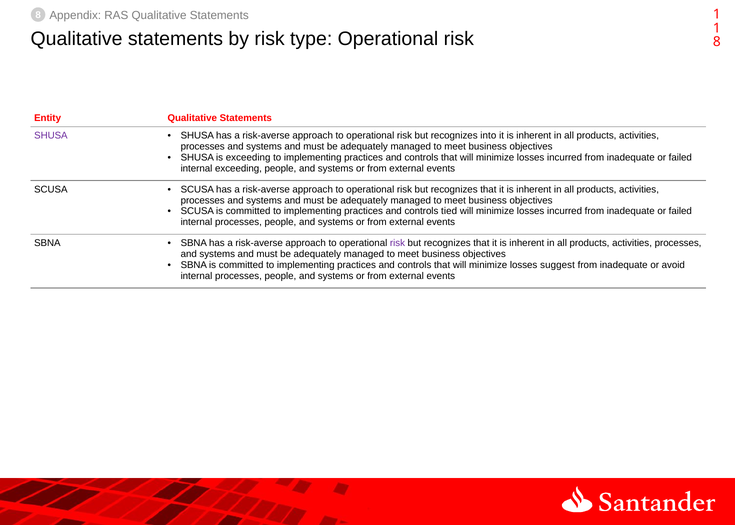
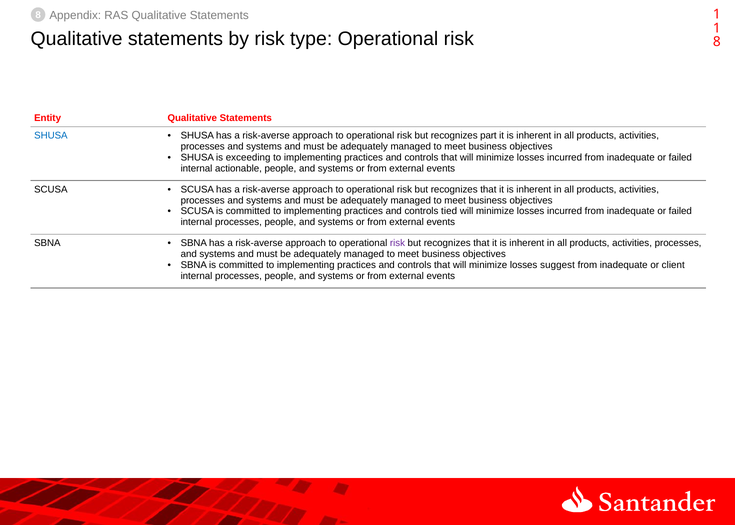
SHUSA colour: purple -> blue (51, 136)
into: into -> part (488, 136)
internal exceeding: exceeding -> actionable (238, 168)
avoid: avoid -> client (673, 265)
